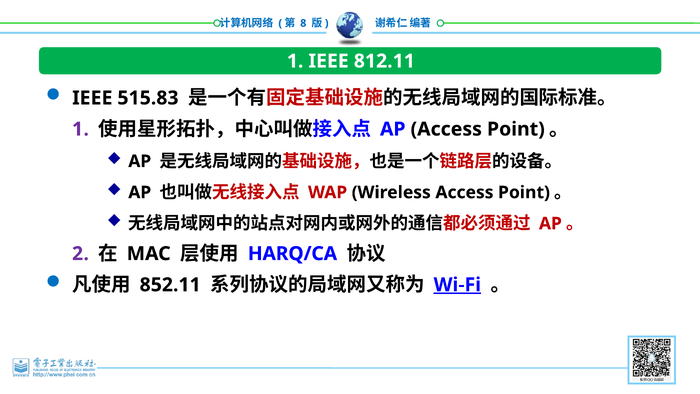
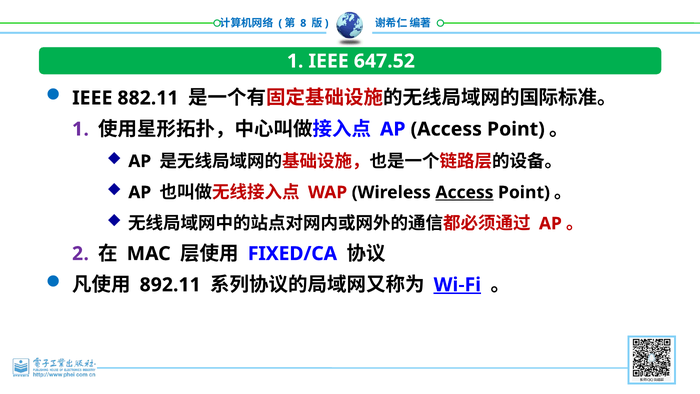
812.11: 812.11 -> 647.52 (384, 61)
515.83: 515.83 -> 882.11 (148, 98)
Access underline: none -> present (464, 192)
HARQ/CA: HARQ/CA -> FIXED/CA (292, 254)
852.11: 852.11 -> 892.11 (170, 285)
